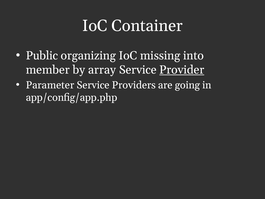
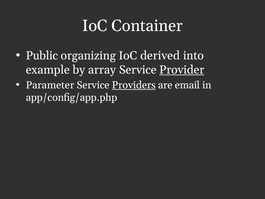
missing: missing -> derived (160, 56)
member: member -> example (48, 70)
Providers underline: none -> present (134, 85)
going: going -> email (187, 85)
